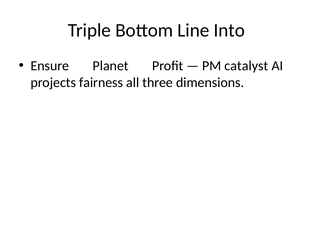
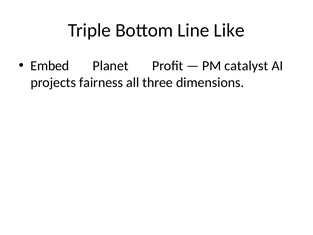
Into: Into -> Like (229, 30)
Ensure: Ensure -> Embed (50, 66)
